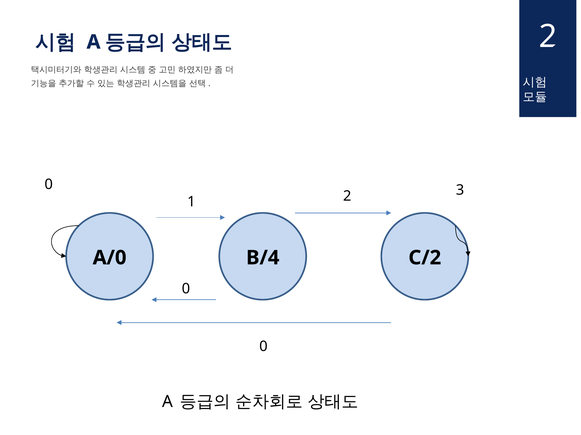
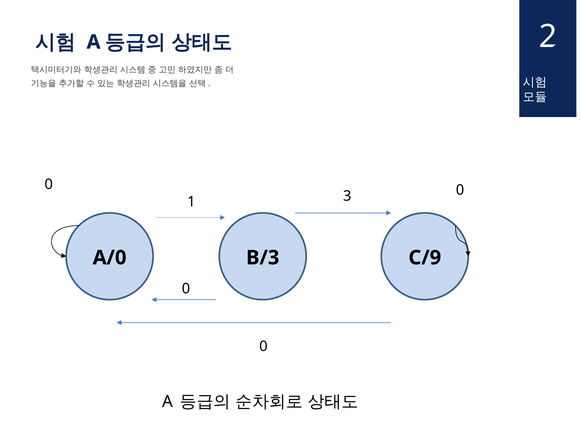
3: 3 -> 0 (460, 190)
1 2: 2 -> 3 (347, 196)
B/4: B/4 -> B/3 (263, 258)
C/2: C/2 -> C/9 (425, 258)
